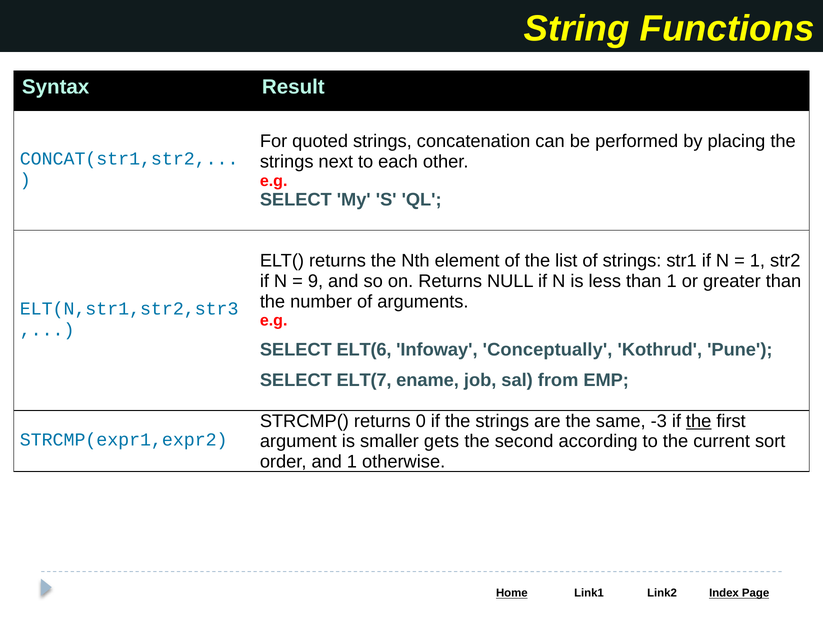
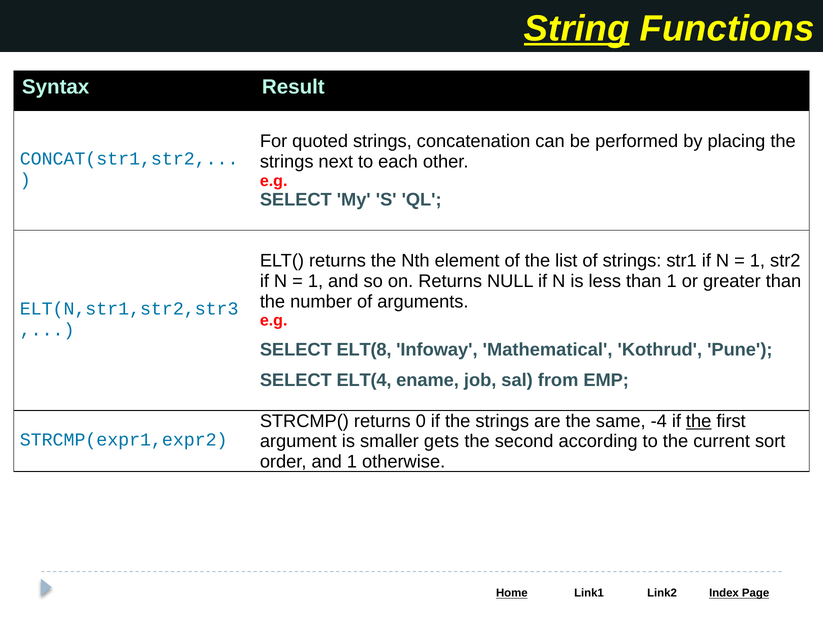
String underline: none -> present (577, 29)
9: 9 -> 1 (316, 281)
ELT(6: ELT(6 -> ELT(8 (364, 350)
Conceptually: Conceptually -> Mathematical (548, 350)
ELT(7: ELT(7 -> ELT(4 (364, 381)
-3: -3 -> -4 (659, 421)
